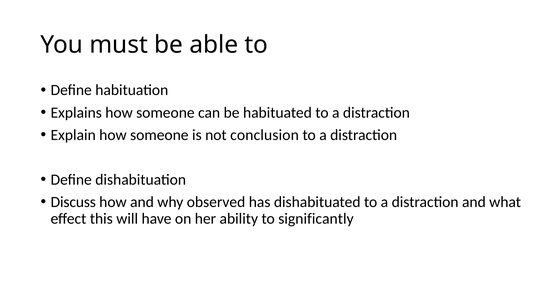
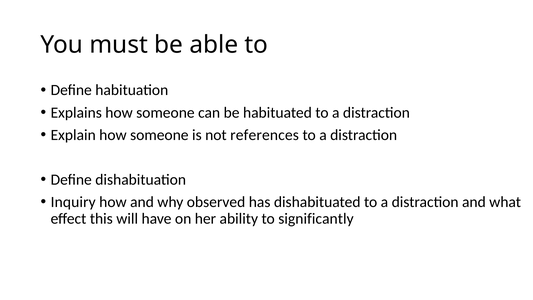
conclusion: conclusion -> references (265, 135)
Discuss: Discuss -> Inquiry (73, 202)
